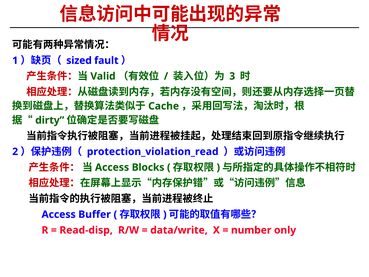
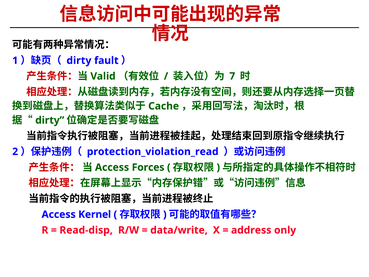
sized: sized -> dirty (79, 60)
3: 3 -> 7 (232, 76)
Blocks: Blocks -> Forces (148, 167)
Buffer: Buffer -> Kernel (95, 214)
number: number -> address (251, 230)
